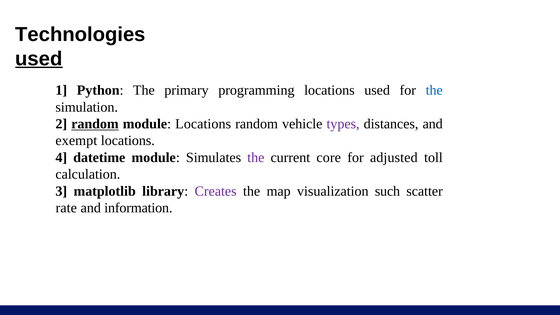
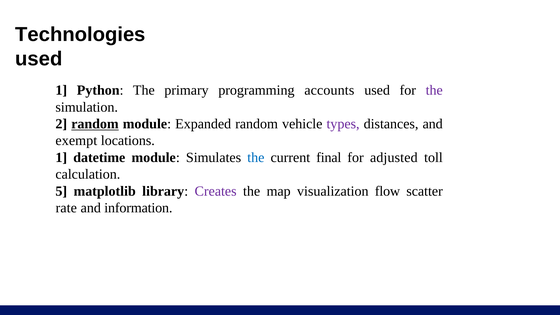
used underline: present -> none (39, 59)
programming locations: locations -> accounts (329, 90)
the colour: blue -> purple (434, 90)
module Locations: Locations -> Expanded (203, 124)
4: 4 -> 1 (61, 158)
the colour: purple -> blue (256, 158)
core: core -> final (329, 158)
3: 3 -> 5 (61, 191)
such: such -> flow (387, 191)
